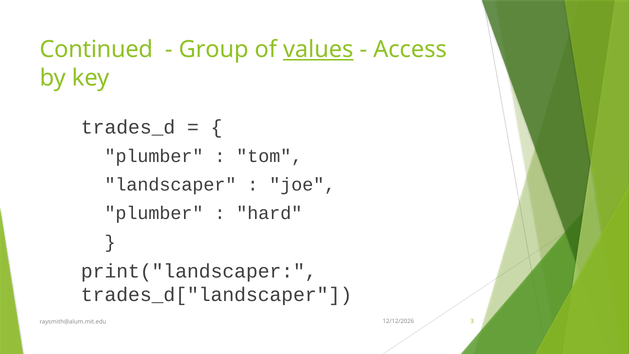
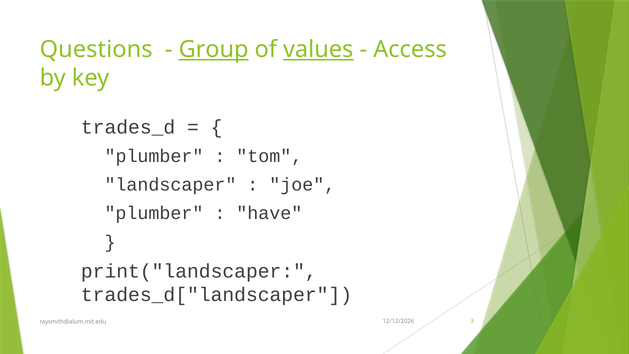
Continued: Continued -> Questions (96, 50)
Group underline: none -> present (214, 50)
hard: hard -> have (269, 213)
